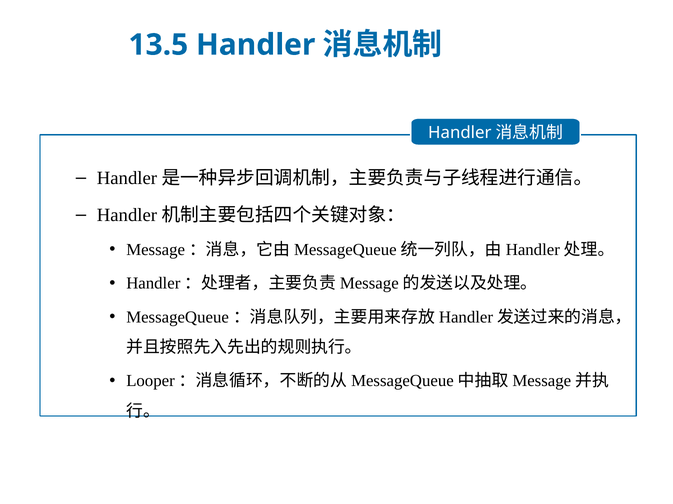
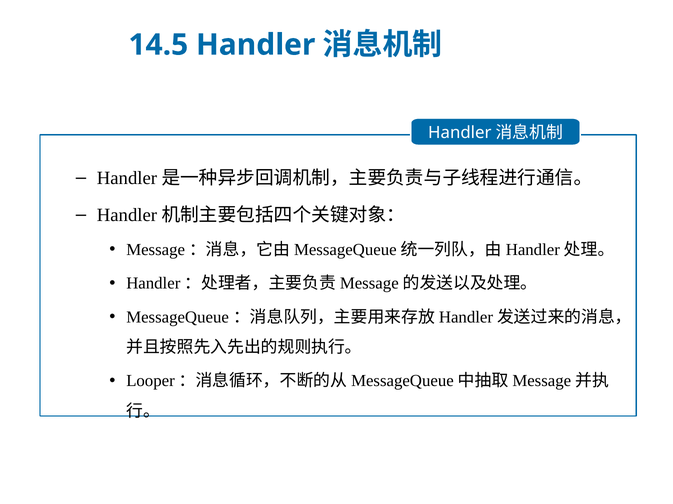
13.5: 13.5 -> 14.5 (158, 45)
